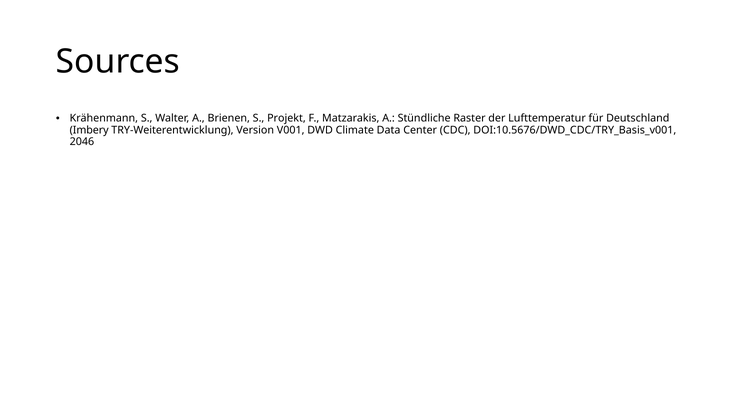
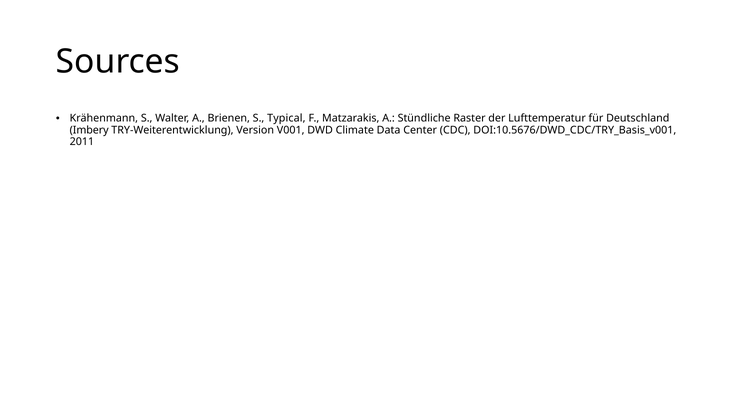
Projekt: Projekt -> Typical (286, 118)
2046: 2046 -> 2011 (82, 142)
